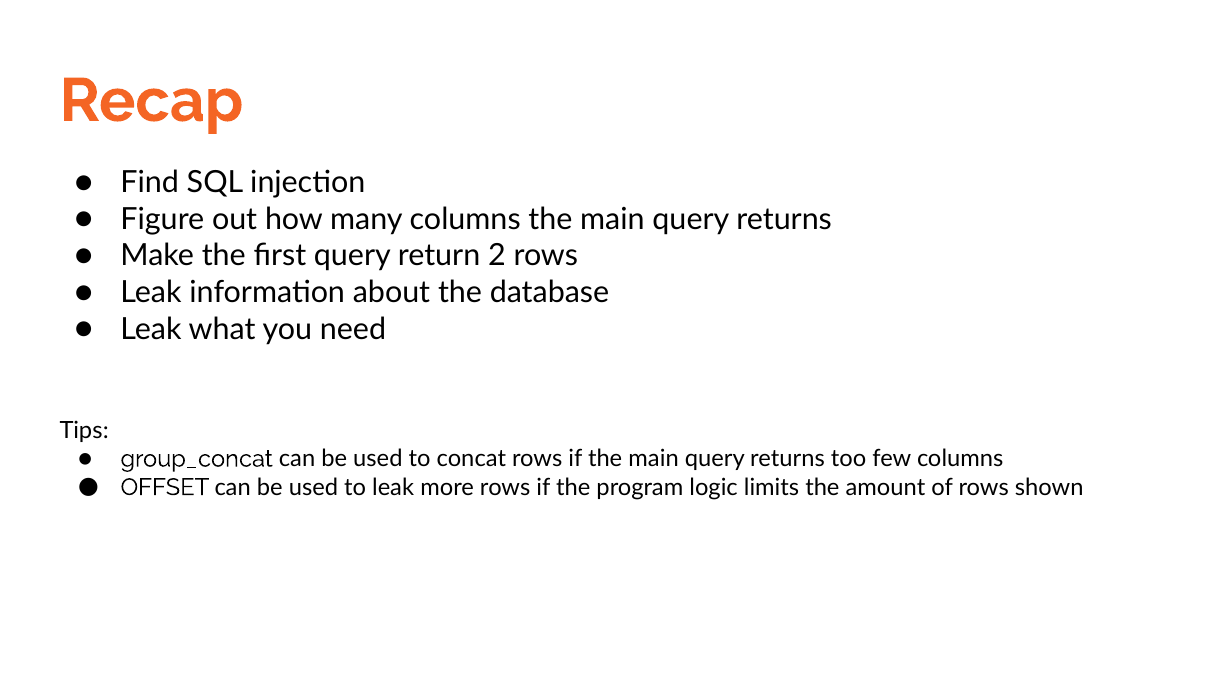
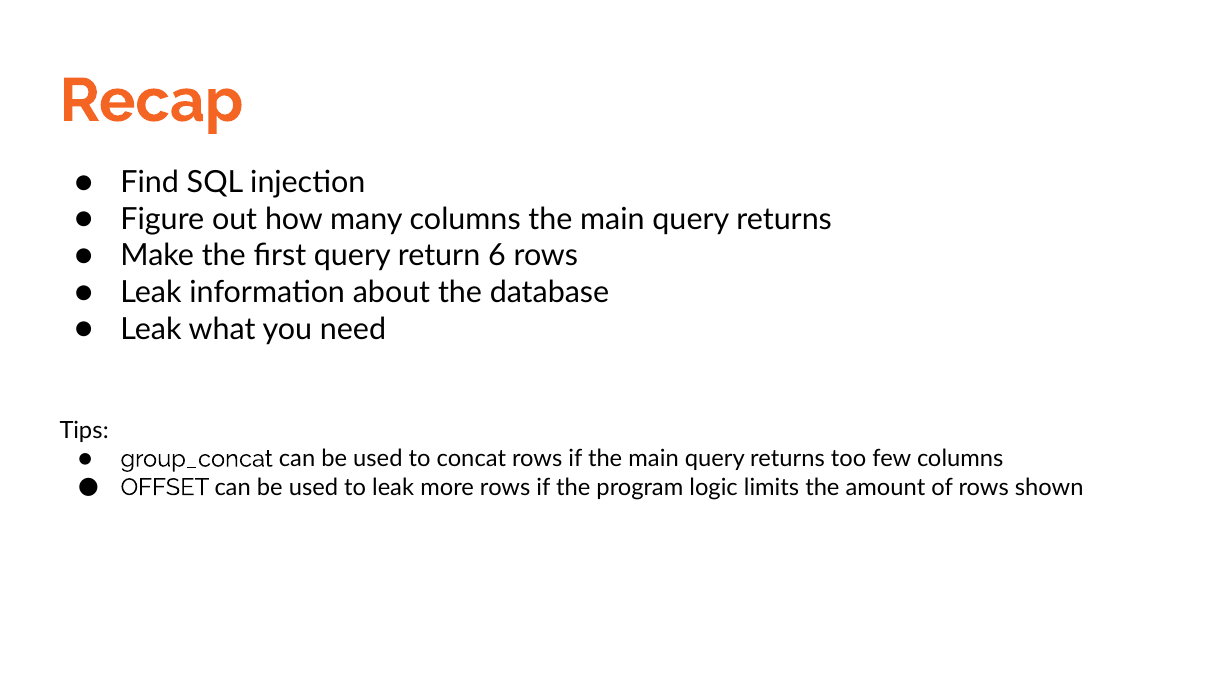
2: 2 -> 6 (497, 256)
